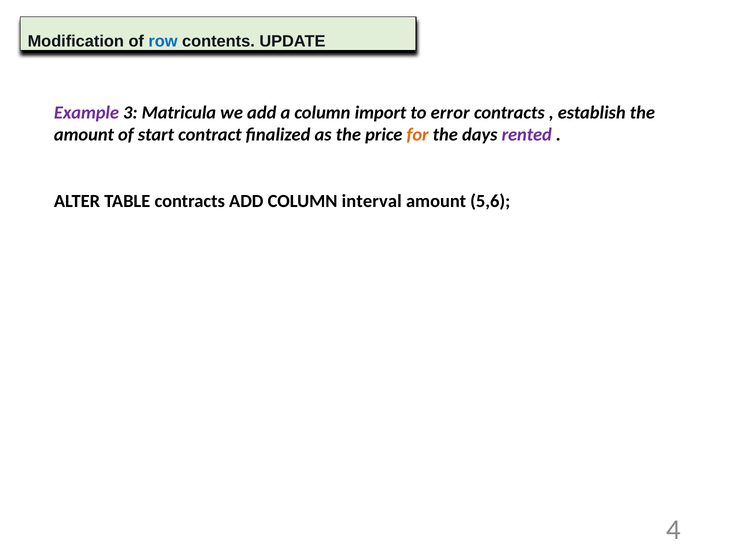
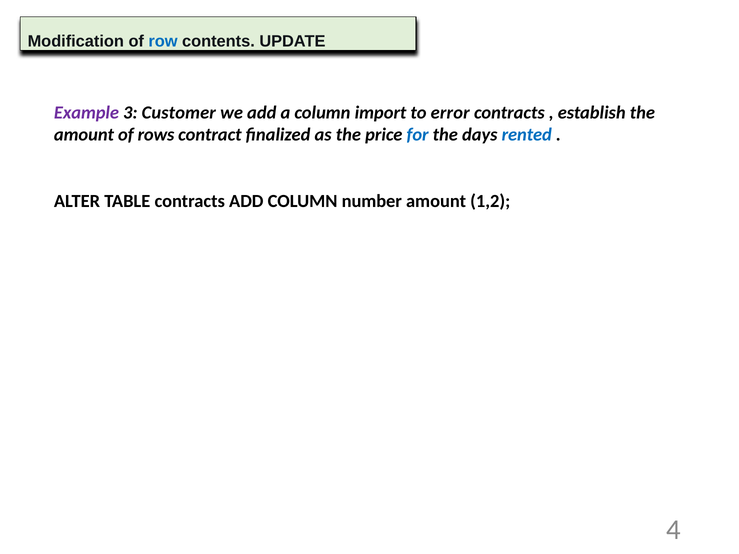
Matricula: Matricula -> Customer (179, 113)
start: start -> rows (156, 135)
for colour: orange -> blue (418, 135)
rented colour: purple -> blue (527, 135)
interval: interval -> number (372, 201)
5,6: 5,6 -> 1,2 (490, 201)
